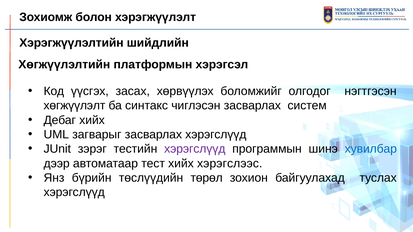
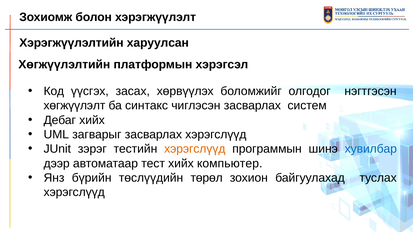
шийдлийн: шийдлийн -> харуулсан (158, 43)
хэрэгслүүд colour: purple -> orange (195, 149)
хэрэгслээс: хэрэгслээс -> компьютер (230, 164)
